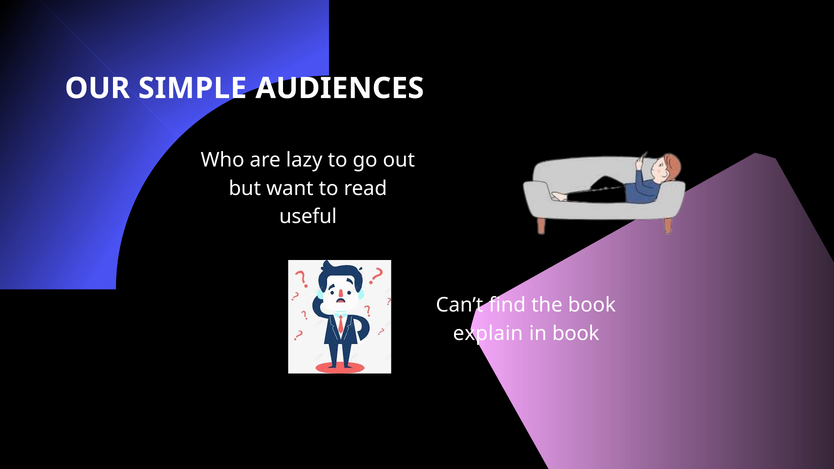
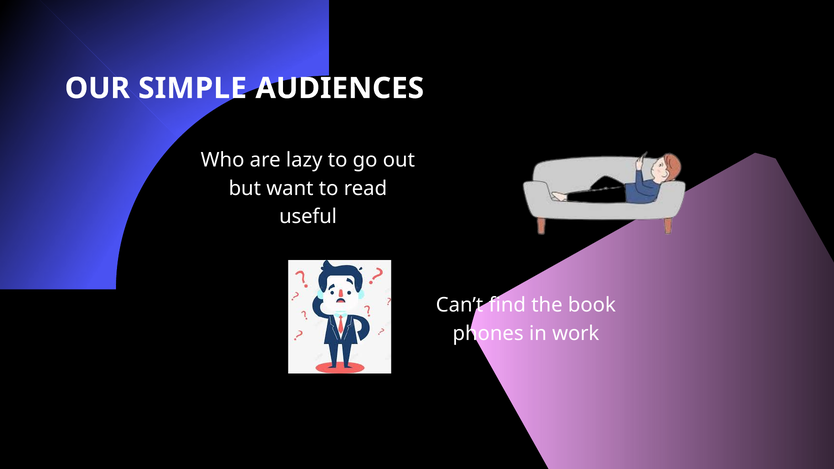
explain: explain -> phones (488, 334)
in book: book -> work (576, 334)
